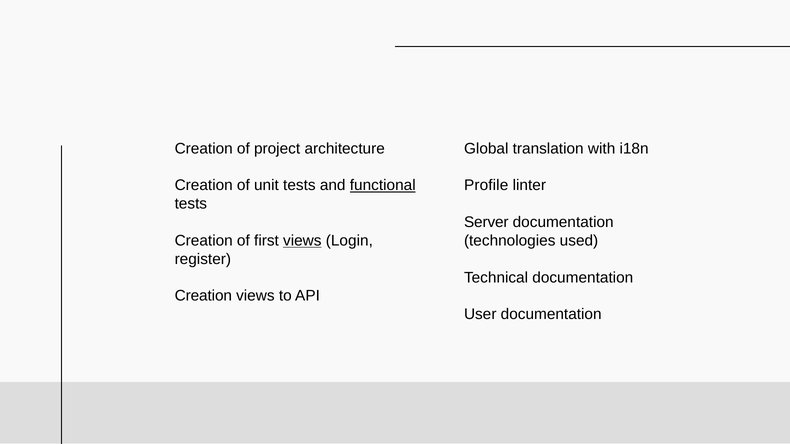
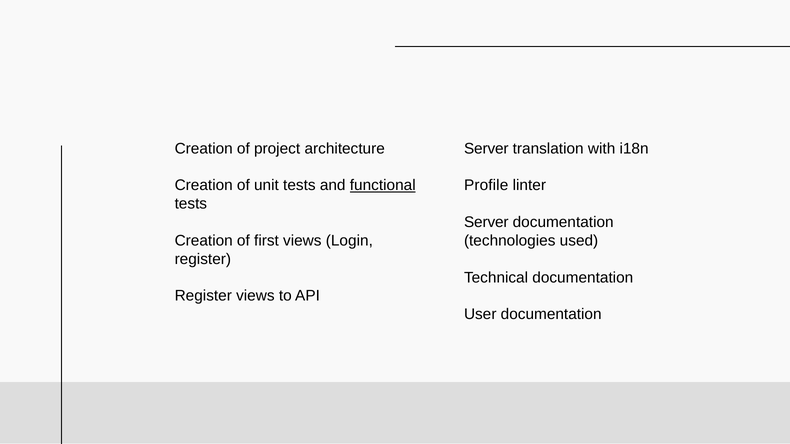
Global: Global -> Server (486, 149)
views underline: present -> none (302, 241)
Creation: Creation -> Register (203, 296)
